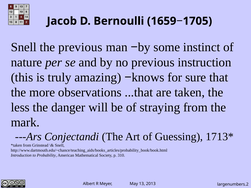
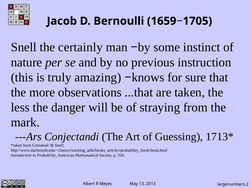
the previous: previous -> certainly (80, 47)
